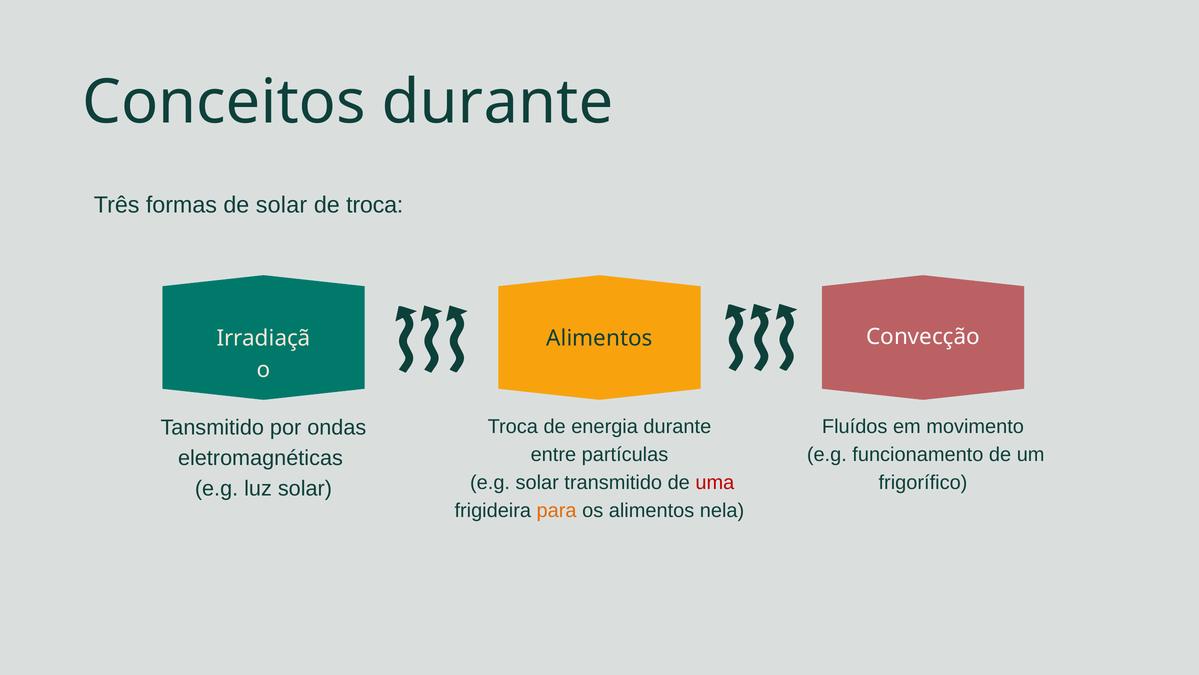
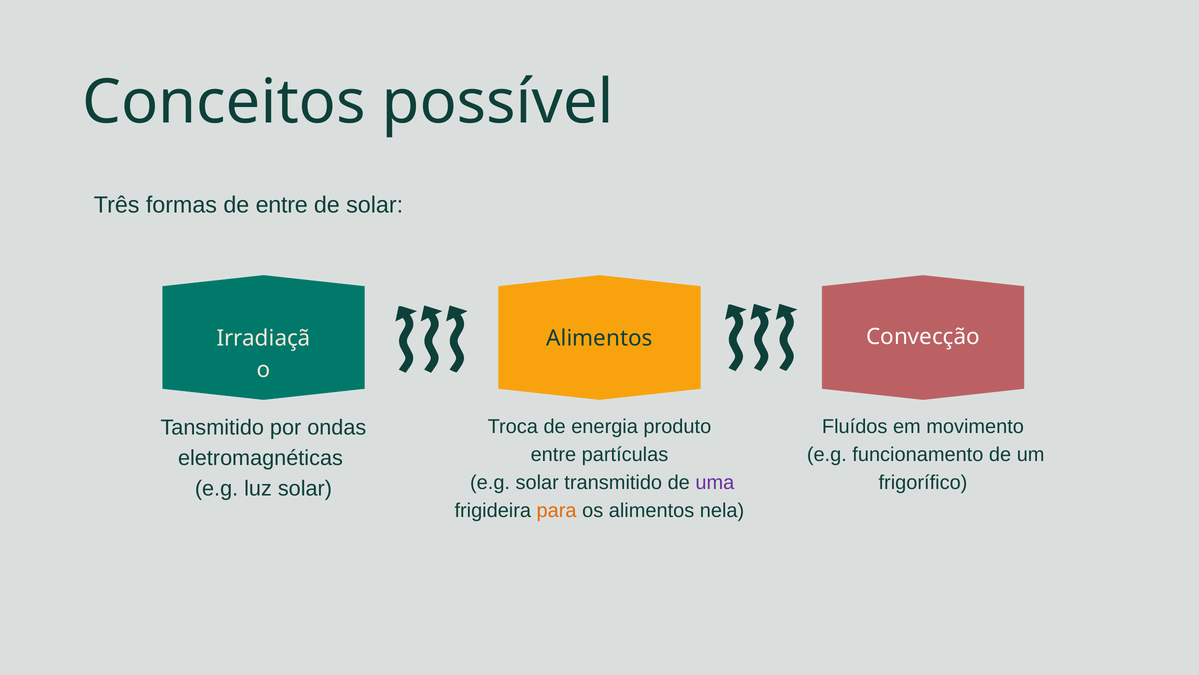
Conceitos durante: durante -> possível (498, 102)
de solar: solar -> entre (282, 205)
de troca: troca -> solar (375, 205)
energia durante: durante -> produto (677, 427)
uma colour: red -> purple (715, 482)
